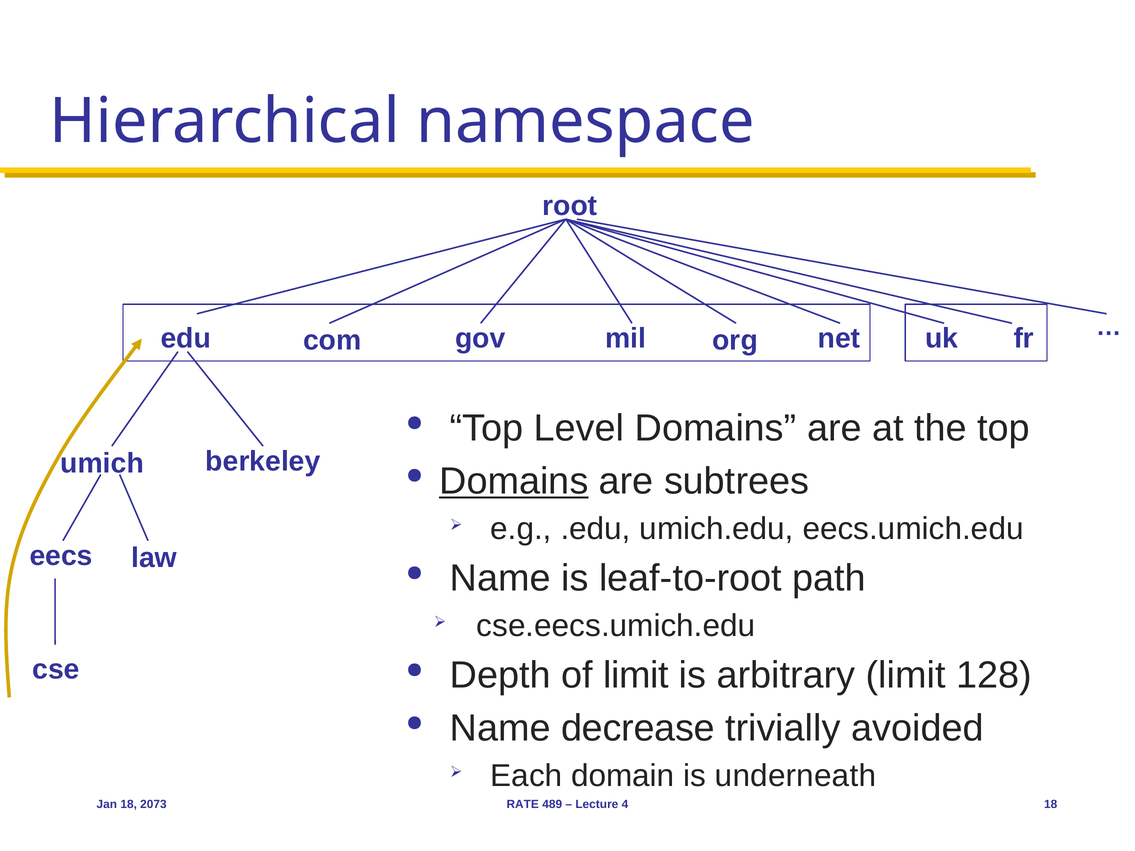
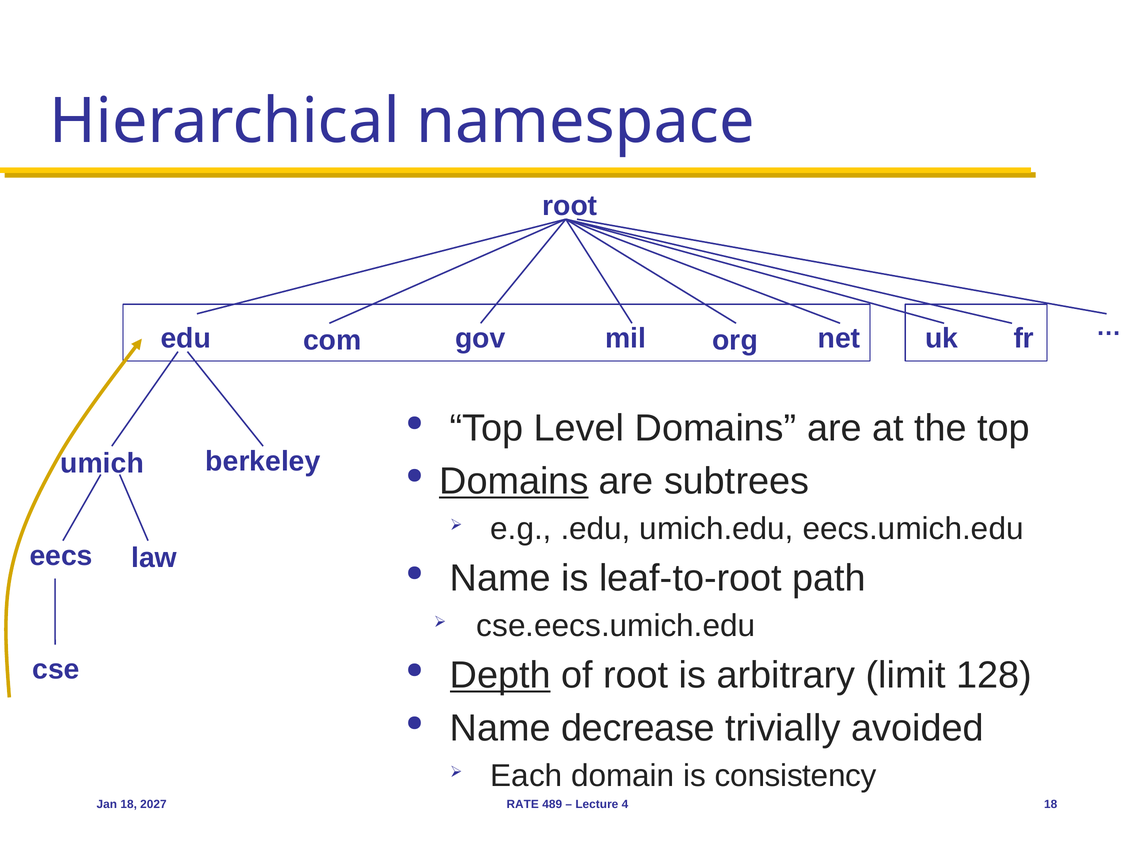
Depth underline: none -> present (500, 675)
of limit: limit -> root (636, 675)
underneath: underneath -> consistency (796, 776)
2073: 2073 -> 2027 (153, 805)
